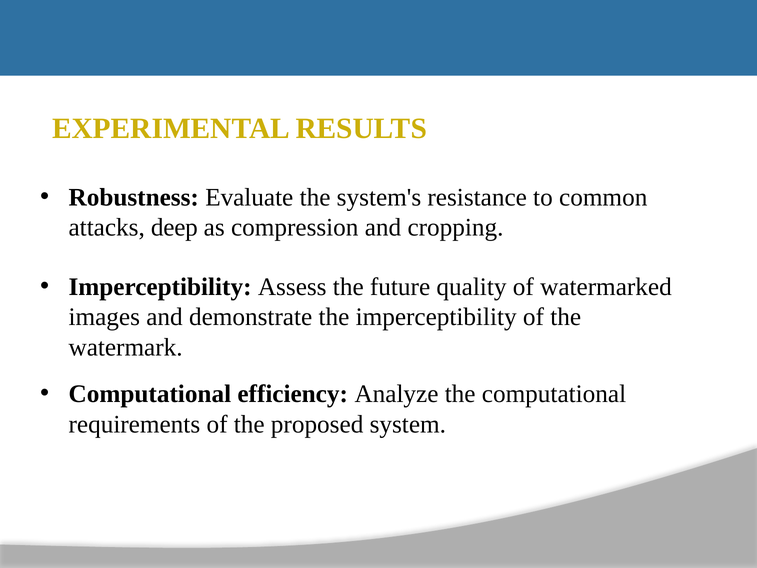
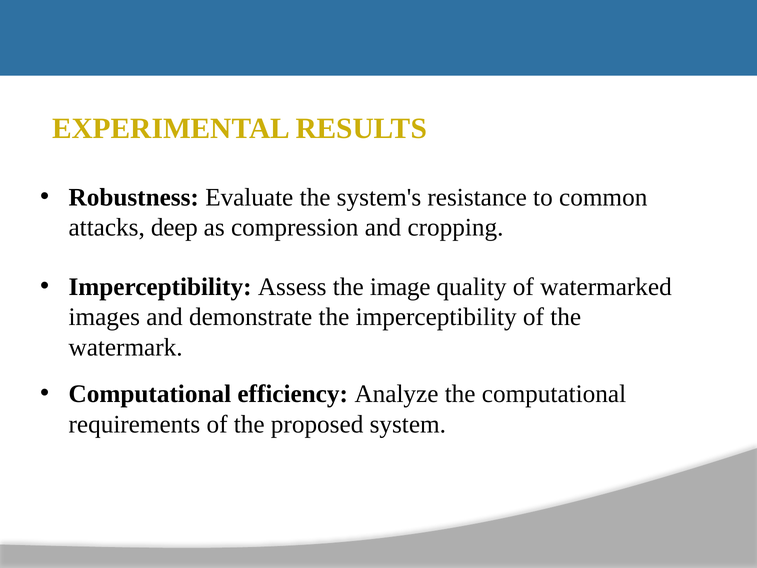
future: future -> image (400, 287)
